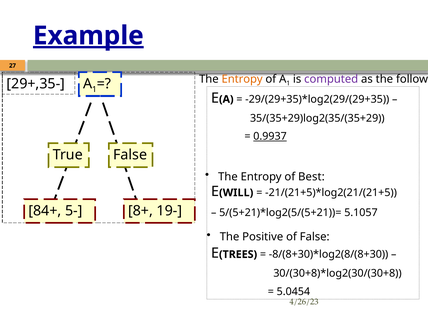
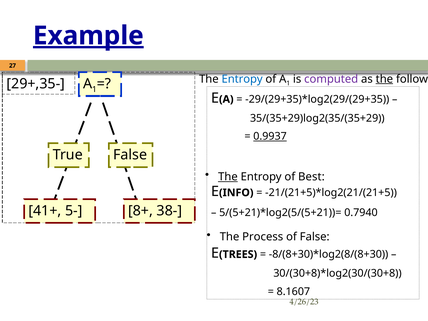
Entropy colour: orange -> blue (242, 79)
the underline: none -> present (384, 79)
The underline: none -> present (228, 177)
WILL: WILL -> INFO (236, 193)
84+: 84+ -> 41+ (45, 211)
19-: 19- -> 38- (169, 211)
5.1057: 5.1057 -> 0.7940 (361, 213)
Positive: Positive -> Process (263, 237)
5.0454: 5.0454 -> 8.1607 (293, 292)
